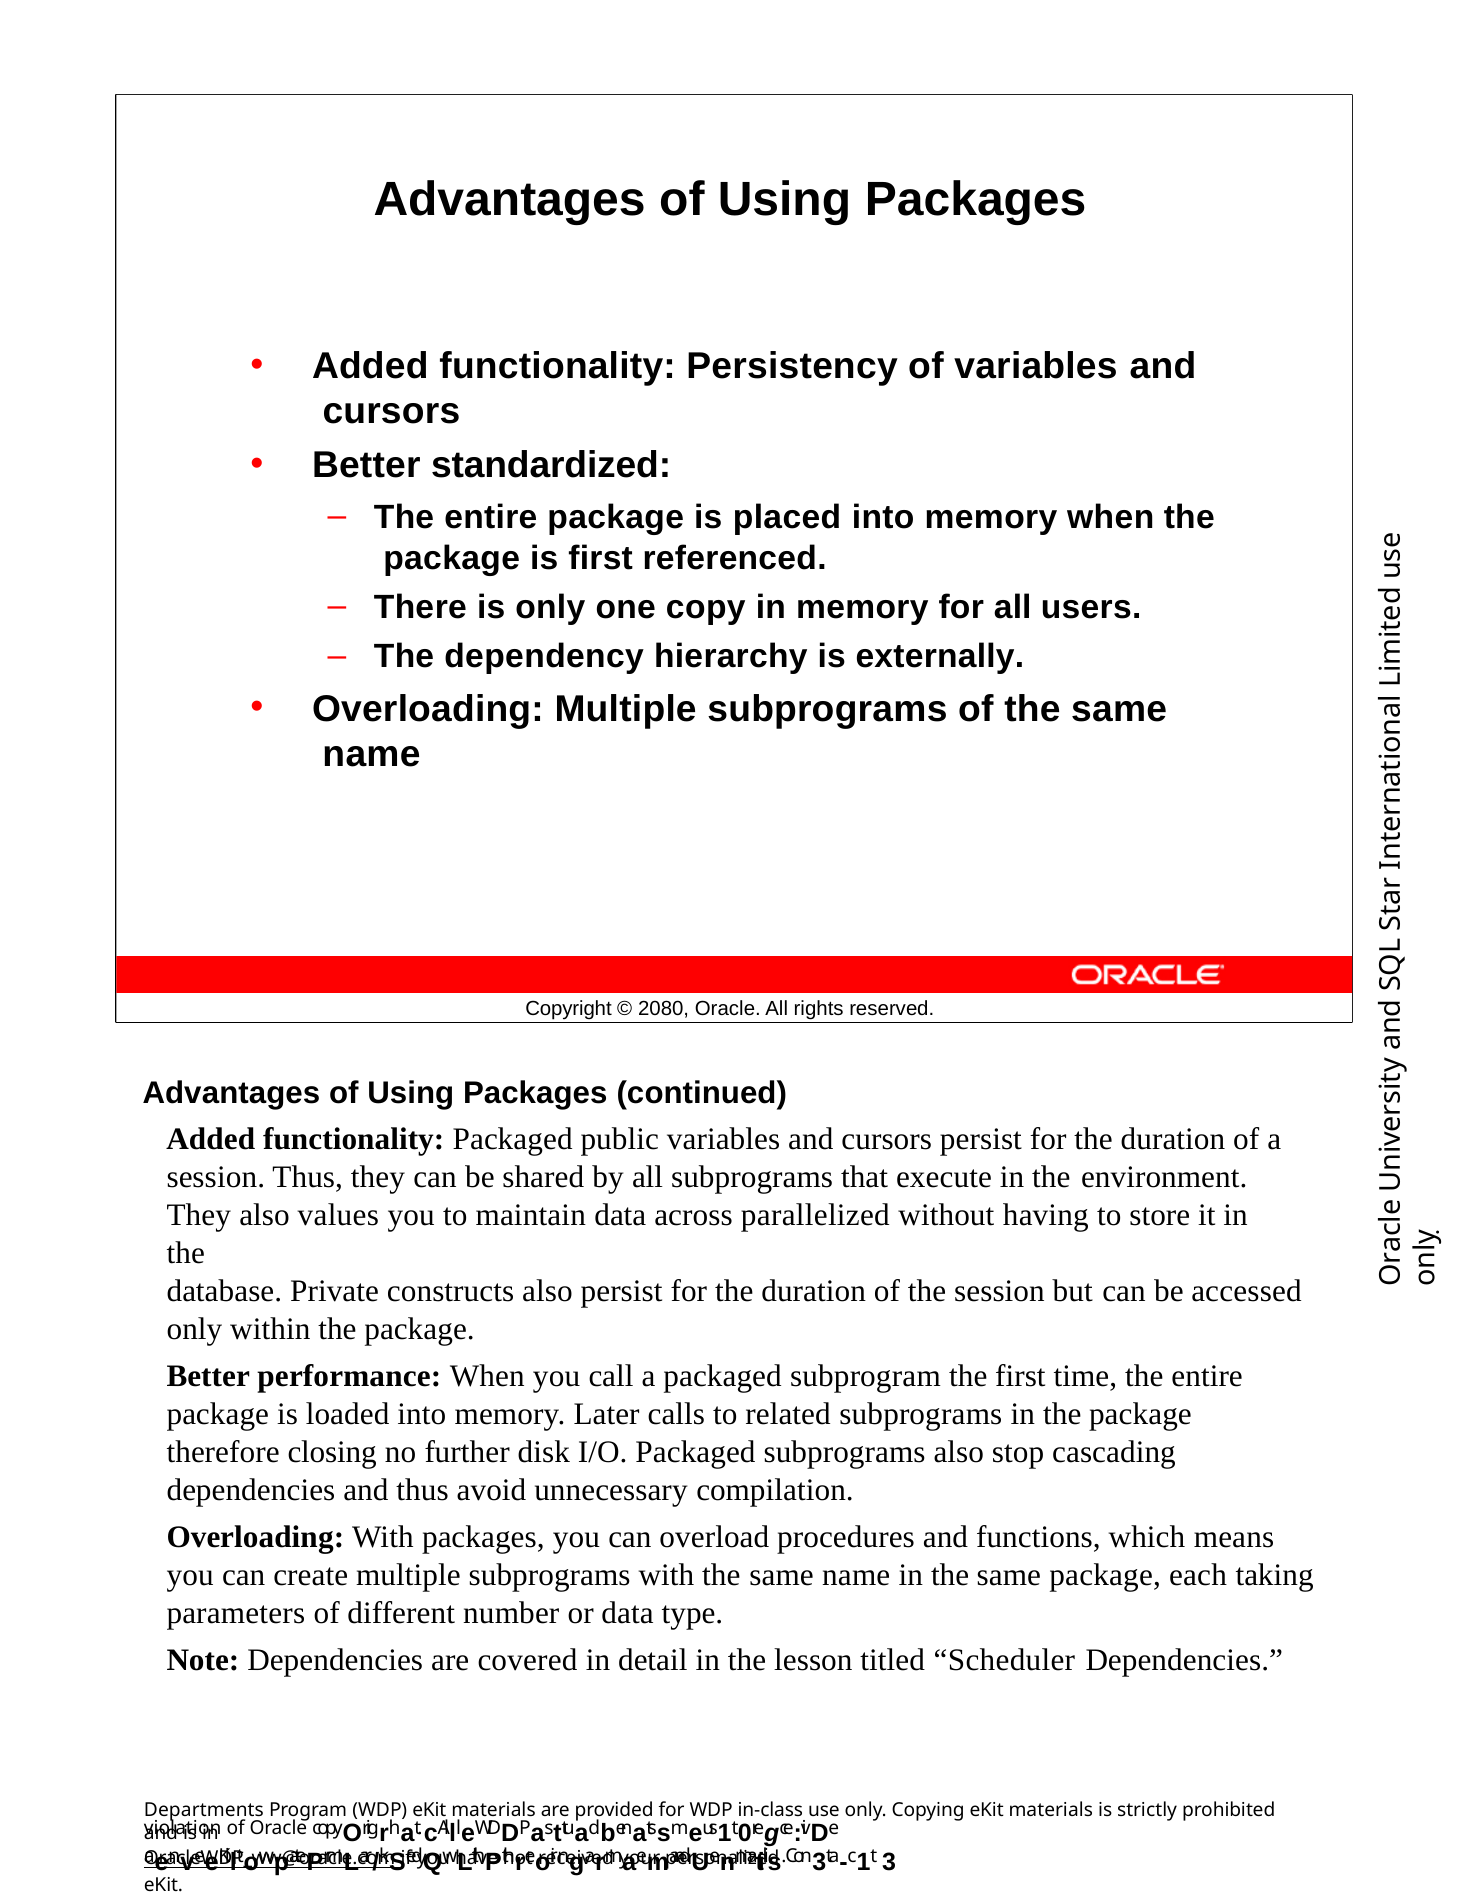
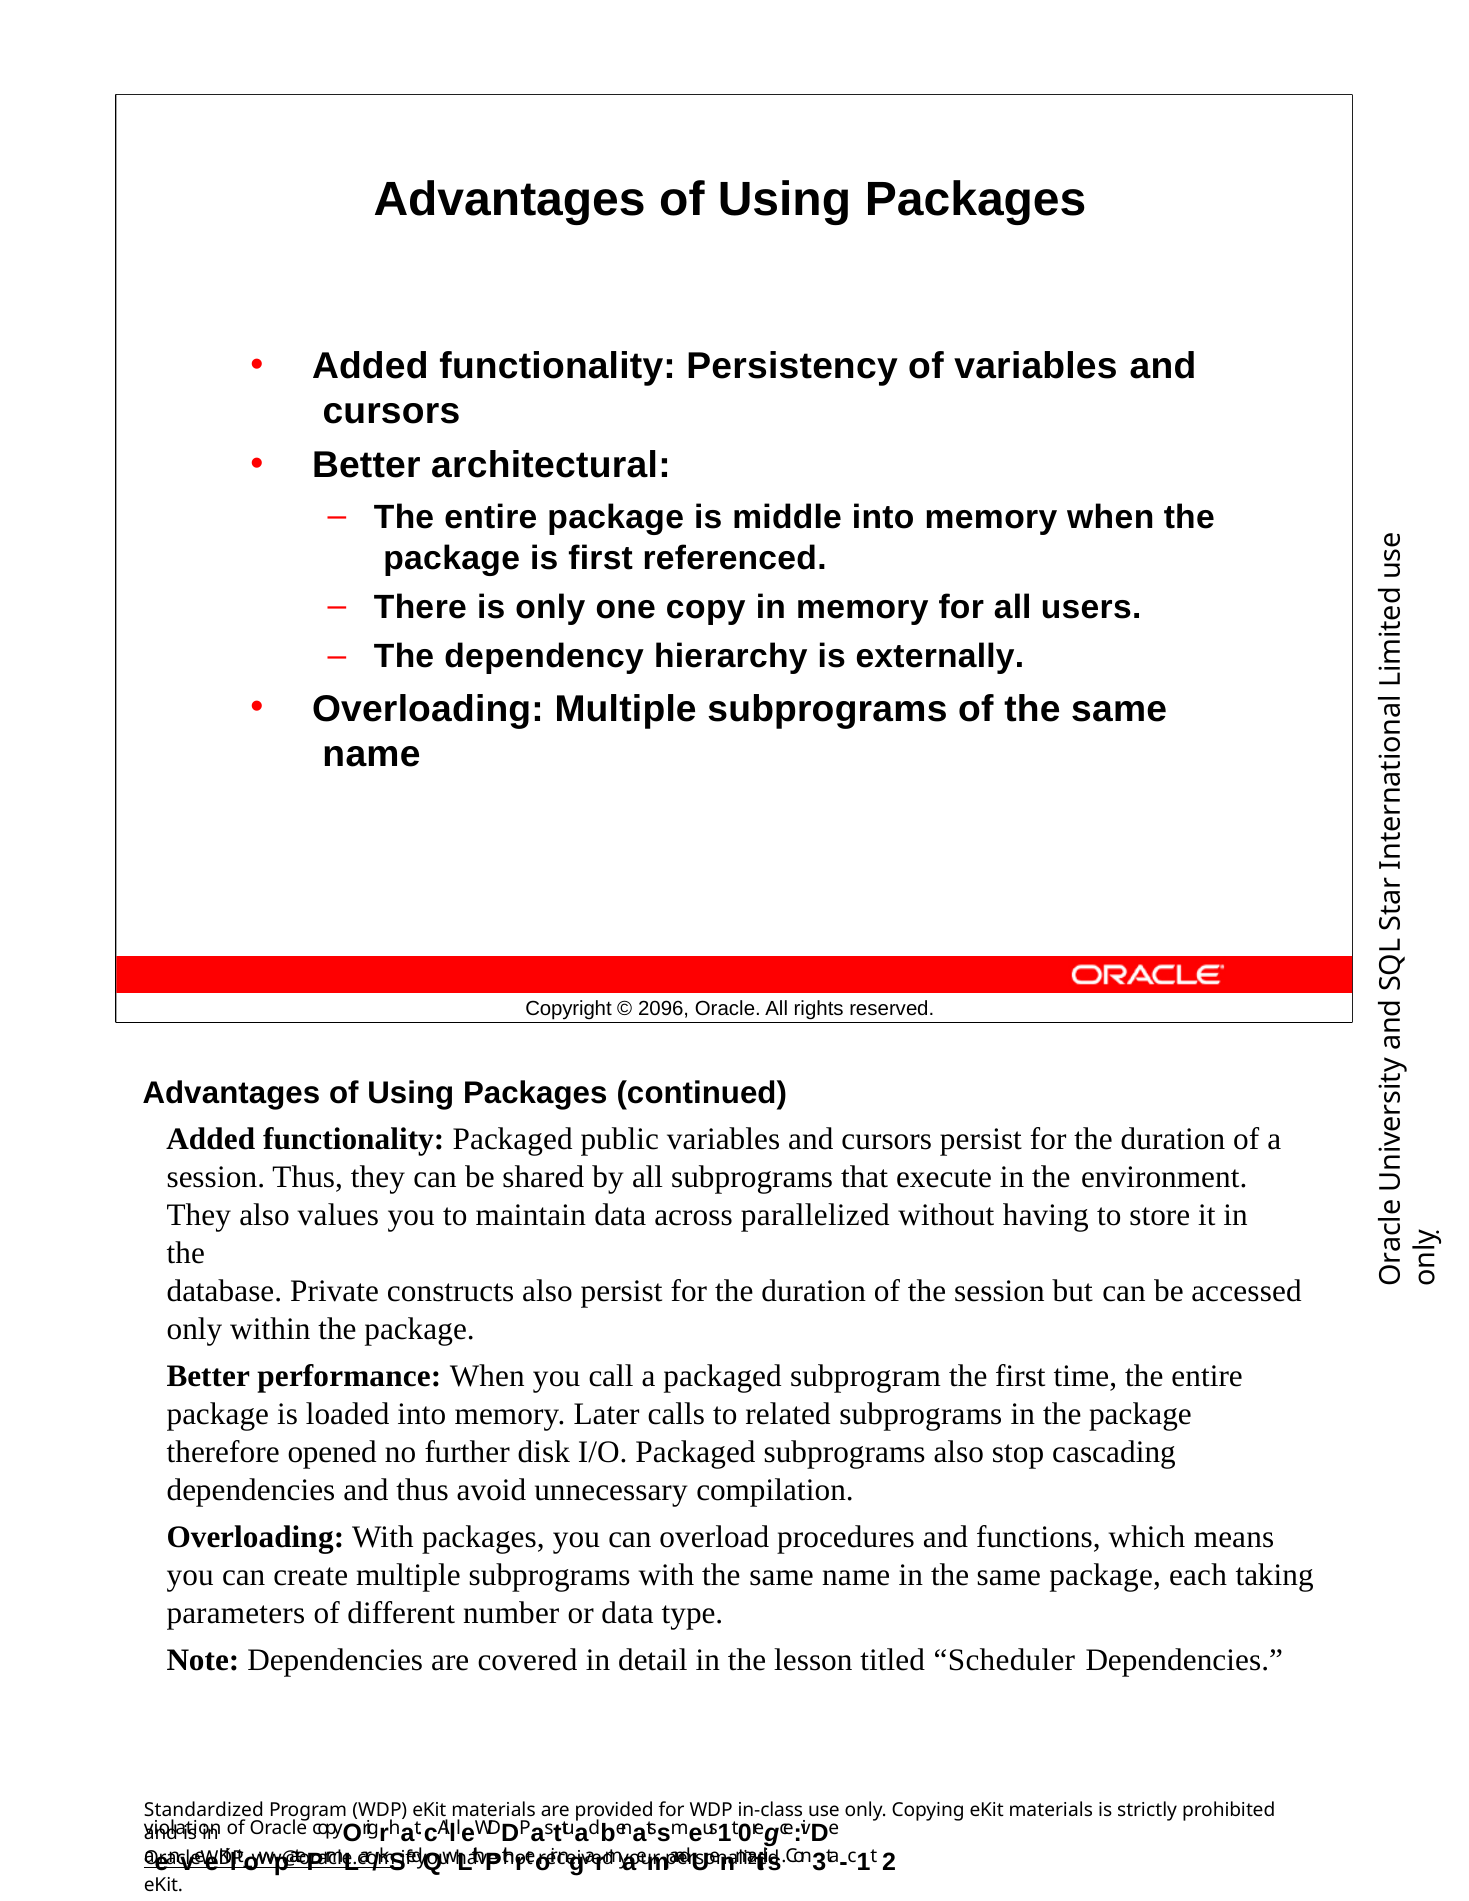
standardized: standardized -> architectural (551, 466)
placed: placed -> middle (787, 517)
2080: 2080 -> 2096 (664, 1009)
closing: closing -> opened (332, 1452)
Departments: Departments -> Standardized (204, 1811)
3: 3 -> 2 (889, 1862)
